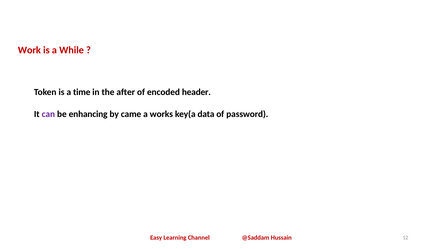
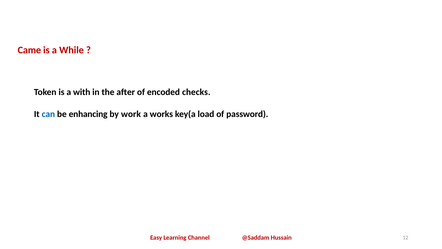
Work: Work -> Came (29, 50)
time: time -> with (82, 92)
header: header -> checks (196, 92)
can colour: purple -> blue (48, 114)
came: came -> work (131, 114)
data: data -> load (206, 114)
